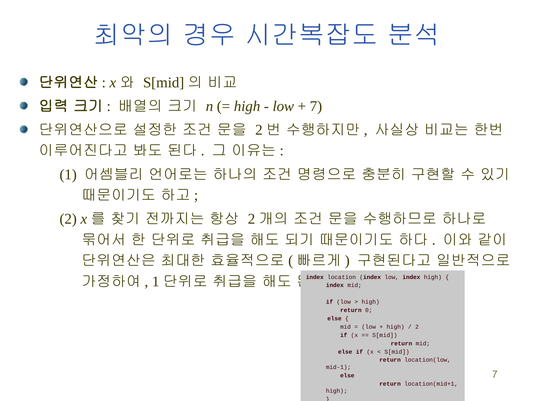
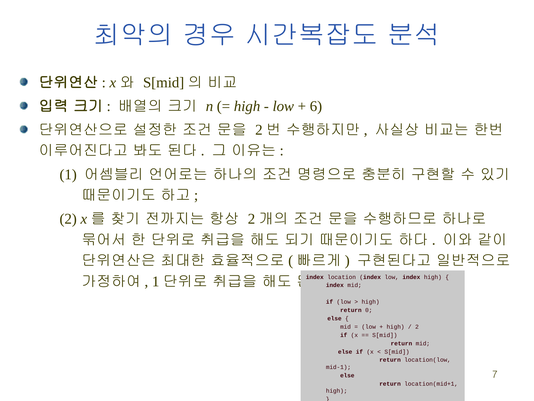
7: 7 -> 6 (316, 106)
